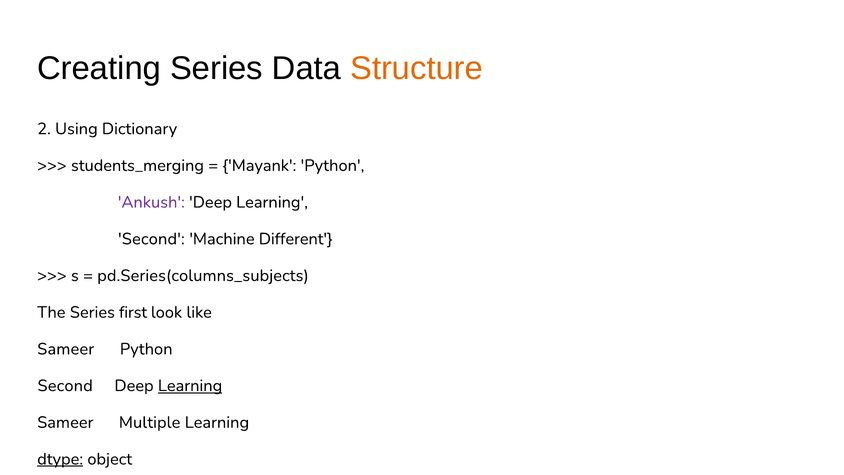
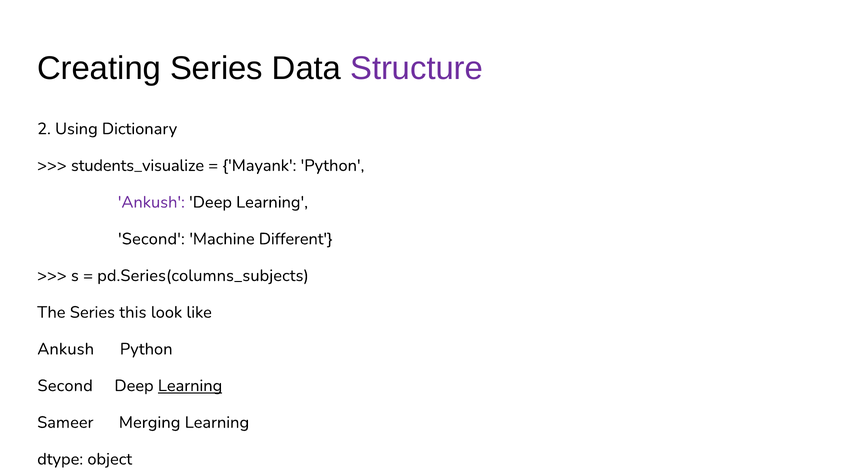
Structure colour: orange -> purple (417, 68)
students_merging: students_merging -> students_visualize (138, 165)
first: first -> this (133, 312)
Sameer: Sameer -> Ankush (66, 349)
Multiple: Multiple -> Merging (150, 422)
dtype underline: present -> none (60, 459)
